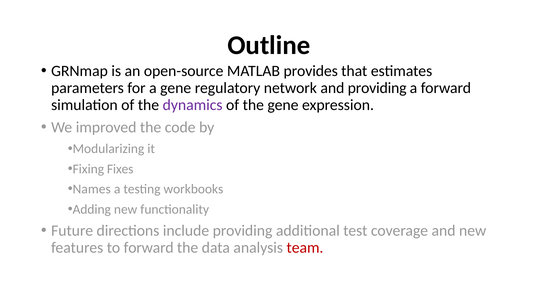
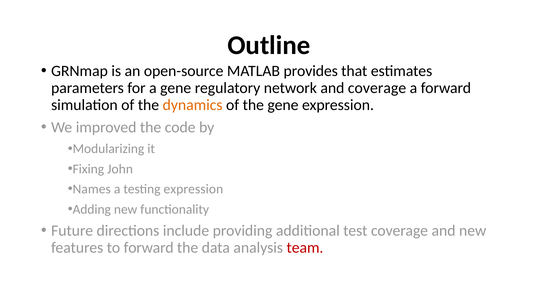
and providing: providing -> coverage (377, 88)
dynamics colour: purple -> orange (193, 105)
Fixes: Fixes -> John (120, 169)
testing workbooks: workbooks -> expression (193, 189)
